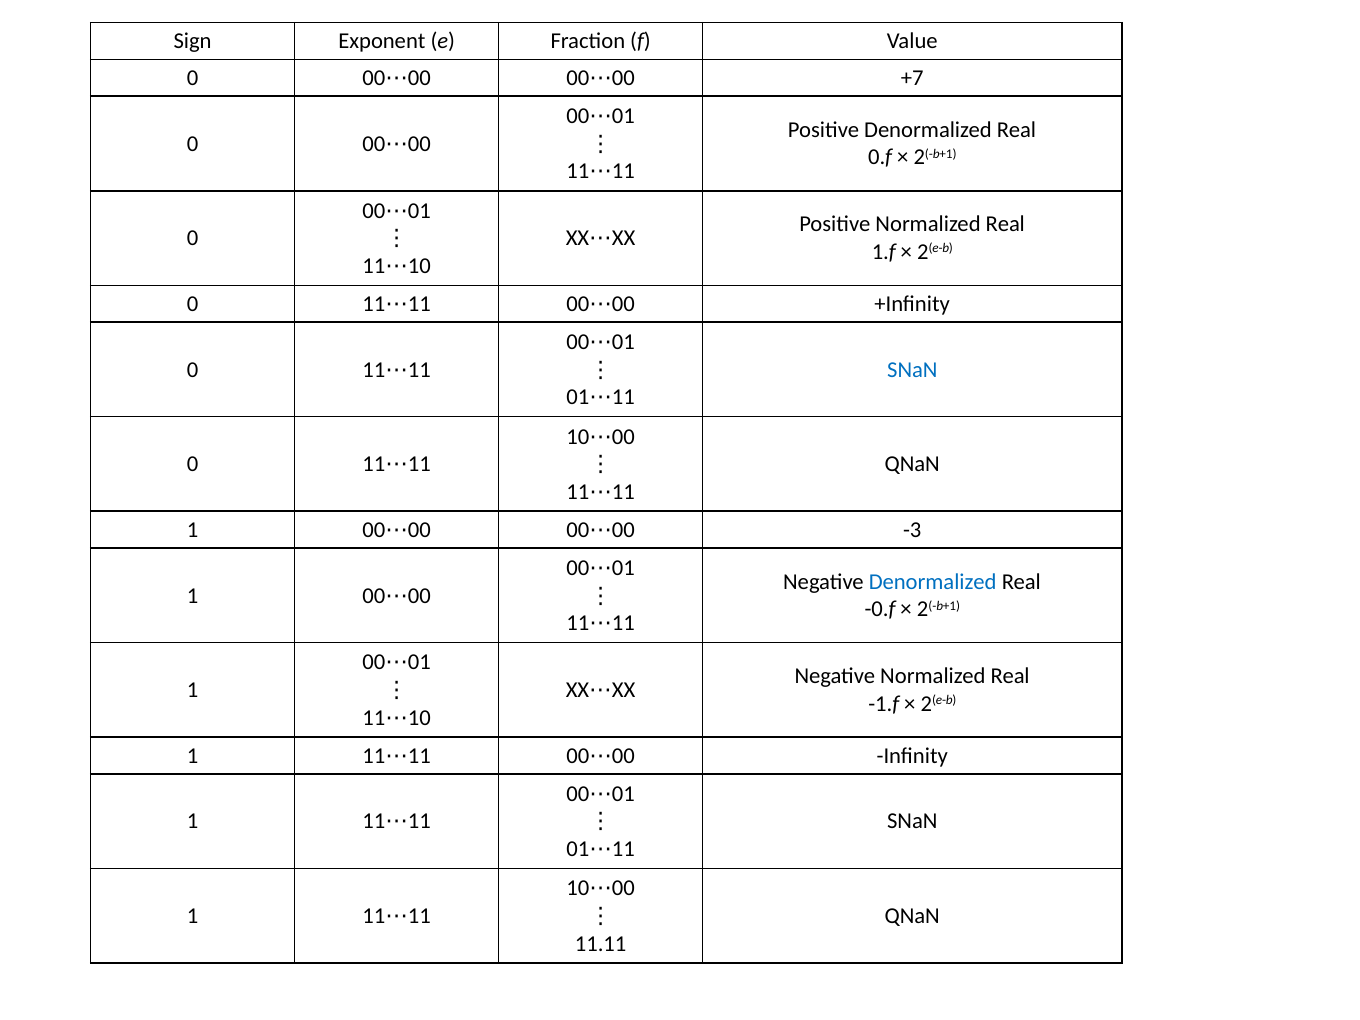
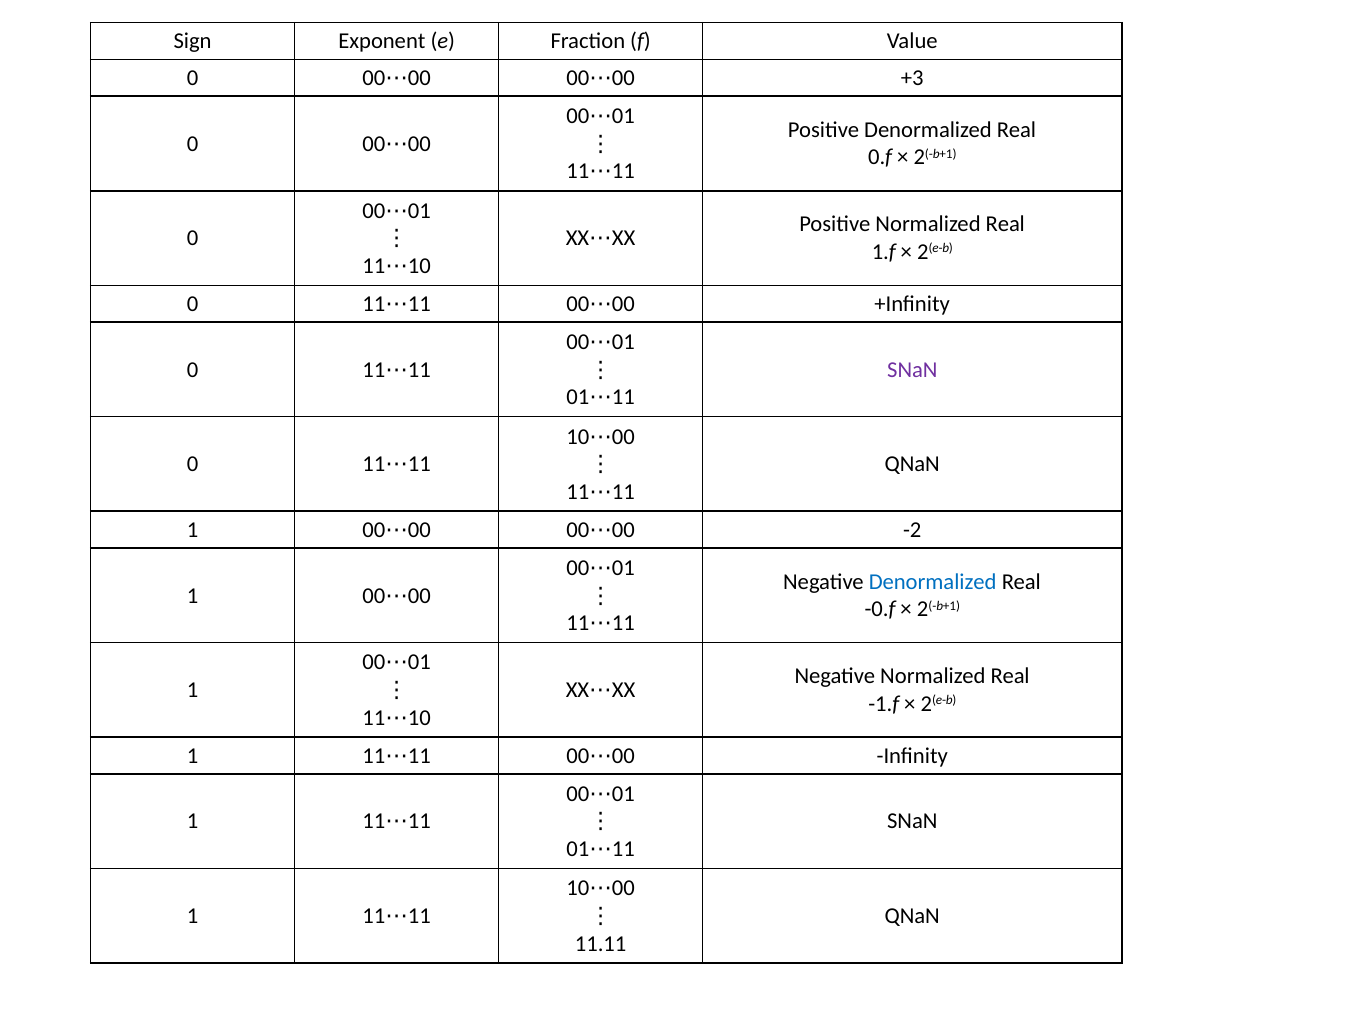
+7: +7 -> +3 (912, 78)
SNaN colour: blue -> purple (912, 370)
-3: -3 -> -2 (912, 530)
